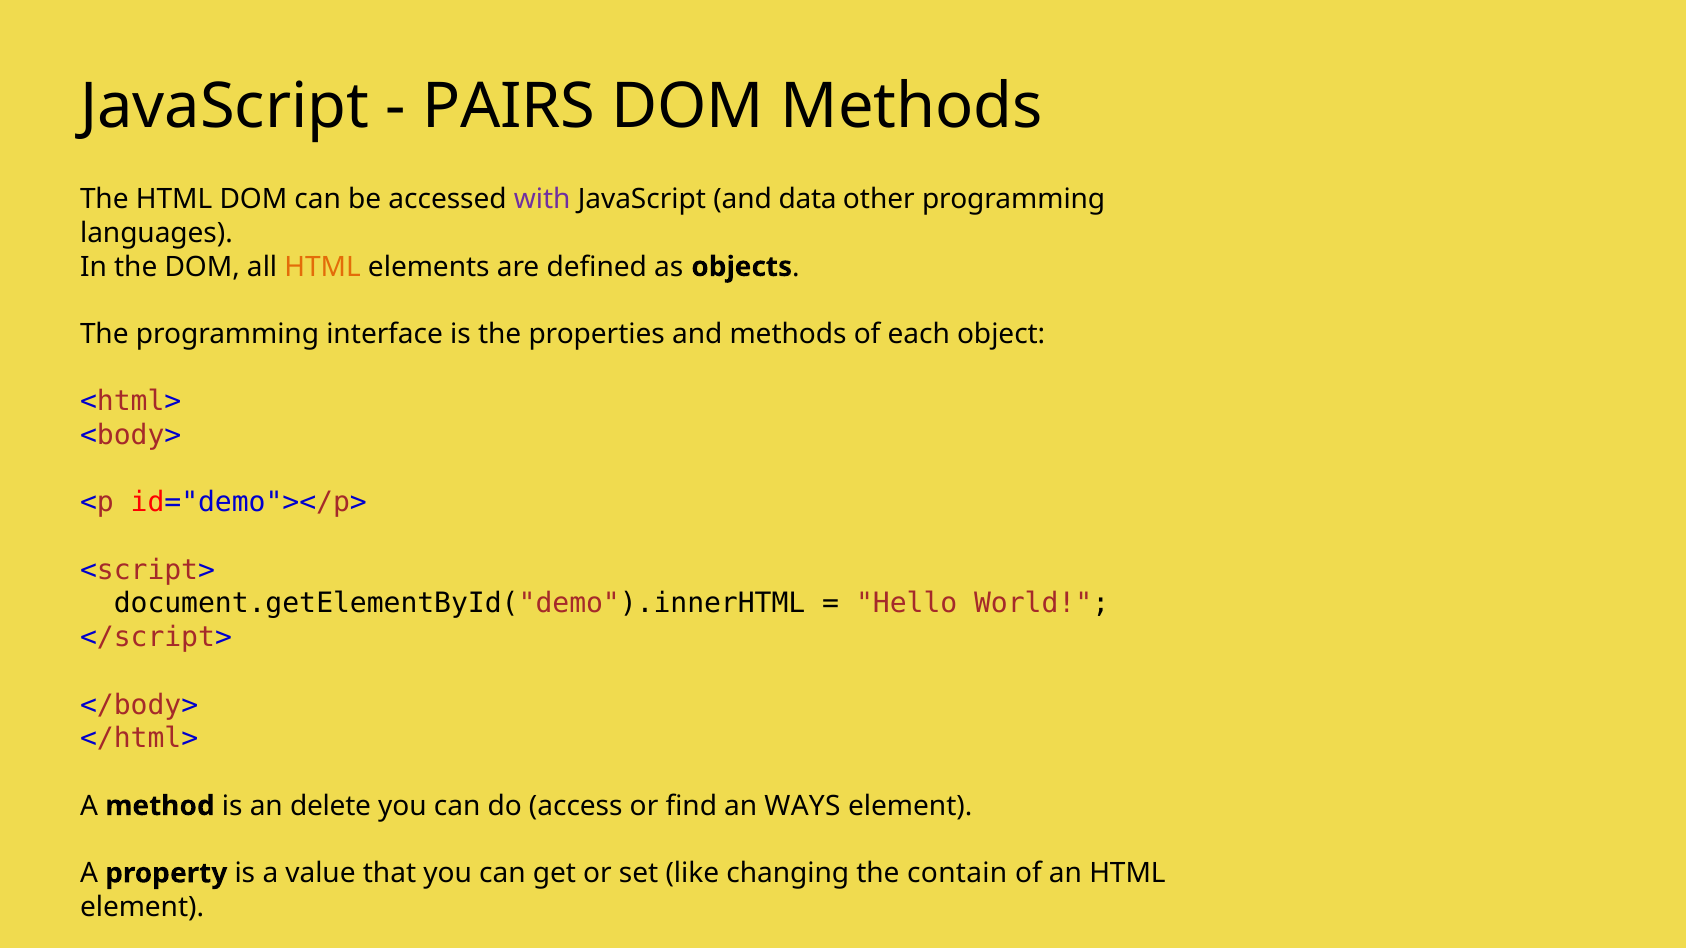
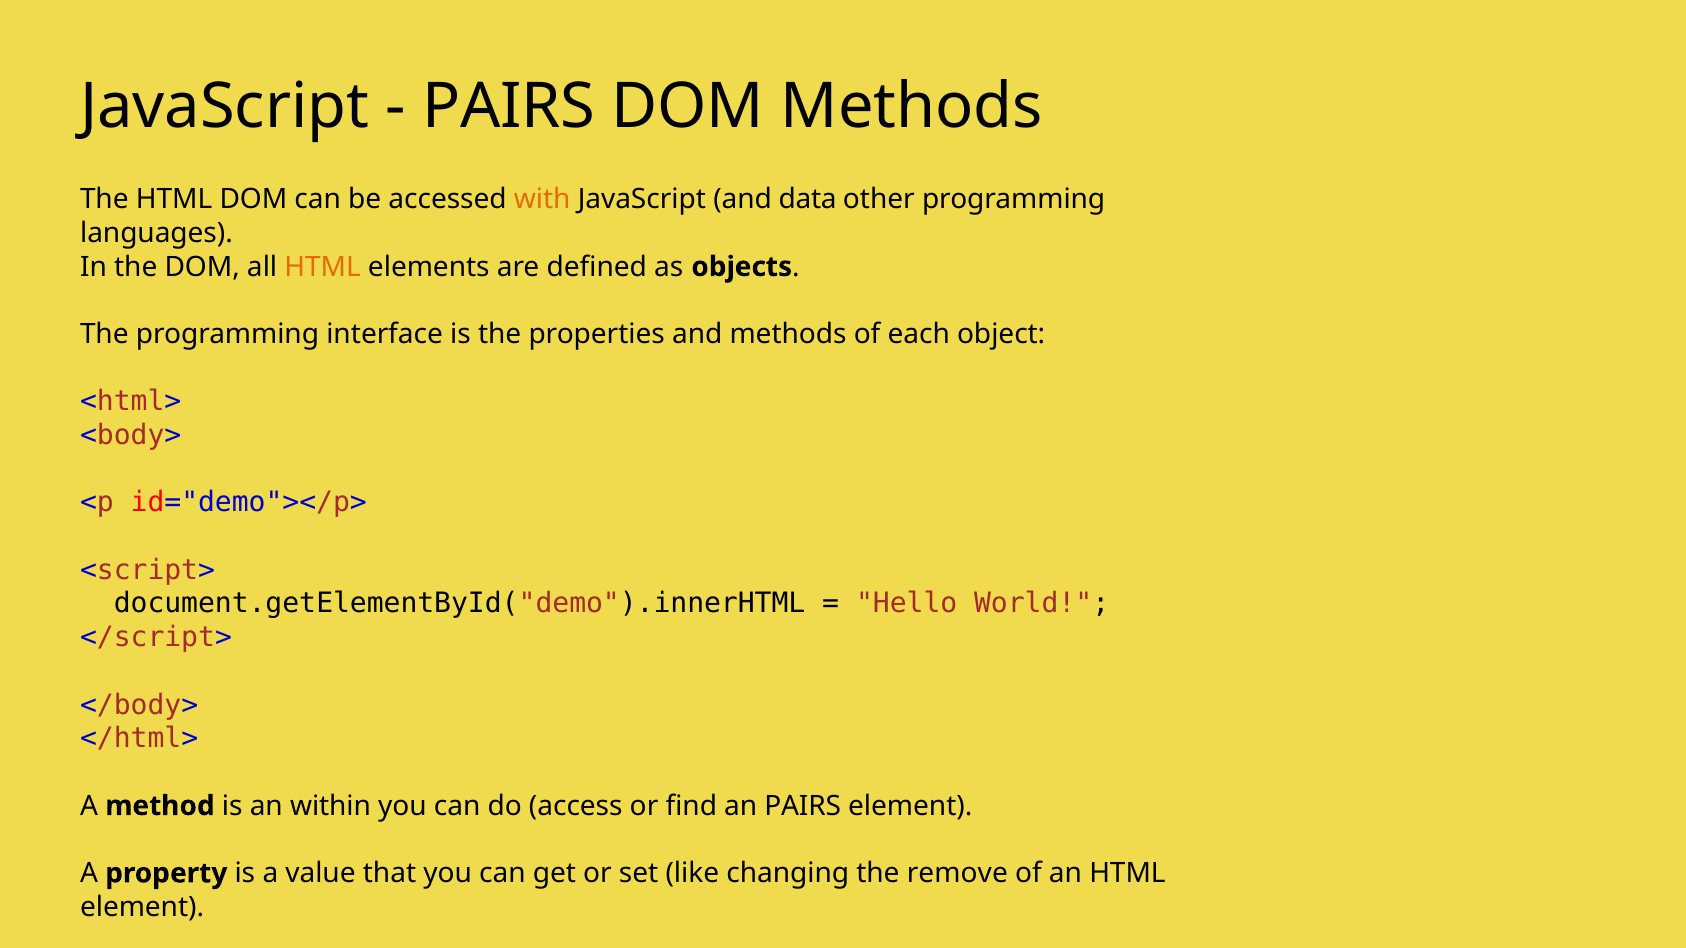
with colour: purple -> orange (542, 199)
delete: delete -> within (331, 806)
an WAYS: WAYS -> PAIRS (803, 806)
contain: contain -> remove (957, 874)
